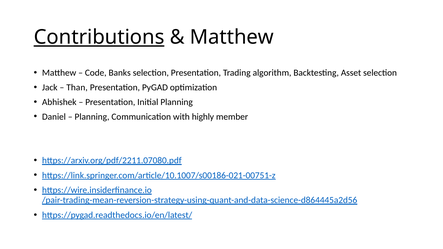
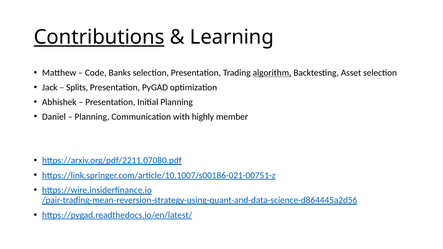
Matthew: Matthew -> Learning (232, 37)
algorithm underline: none -> present (272, 73)
Than: Than -> Splits (77, 88)
